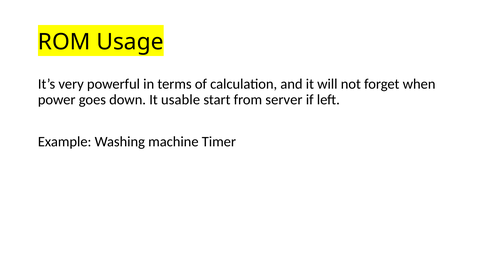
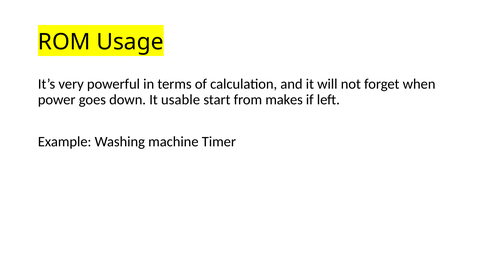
server: server -> makes (284, 100)
